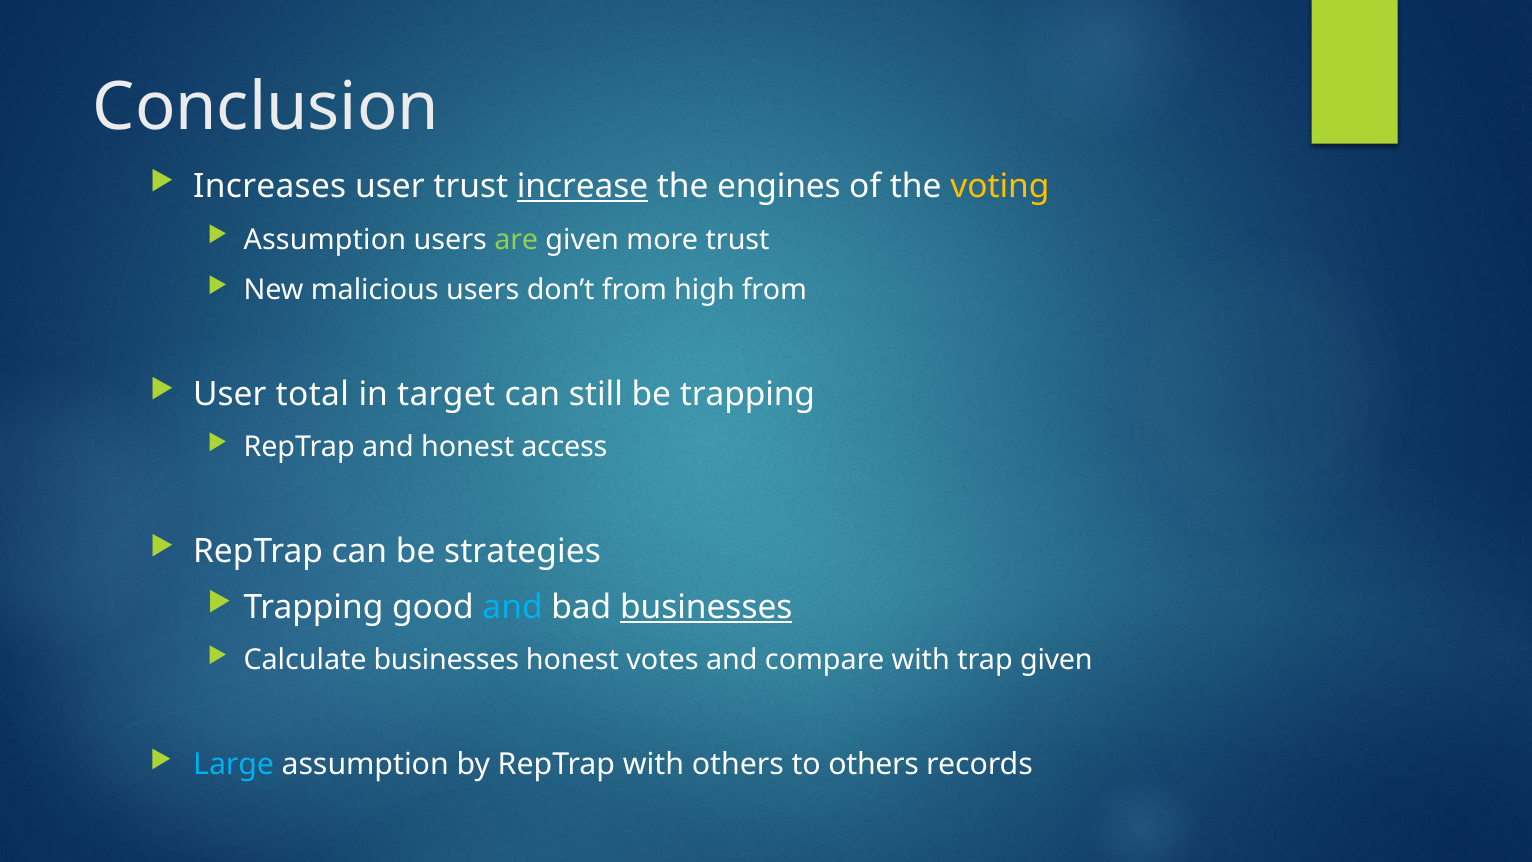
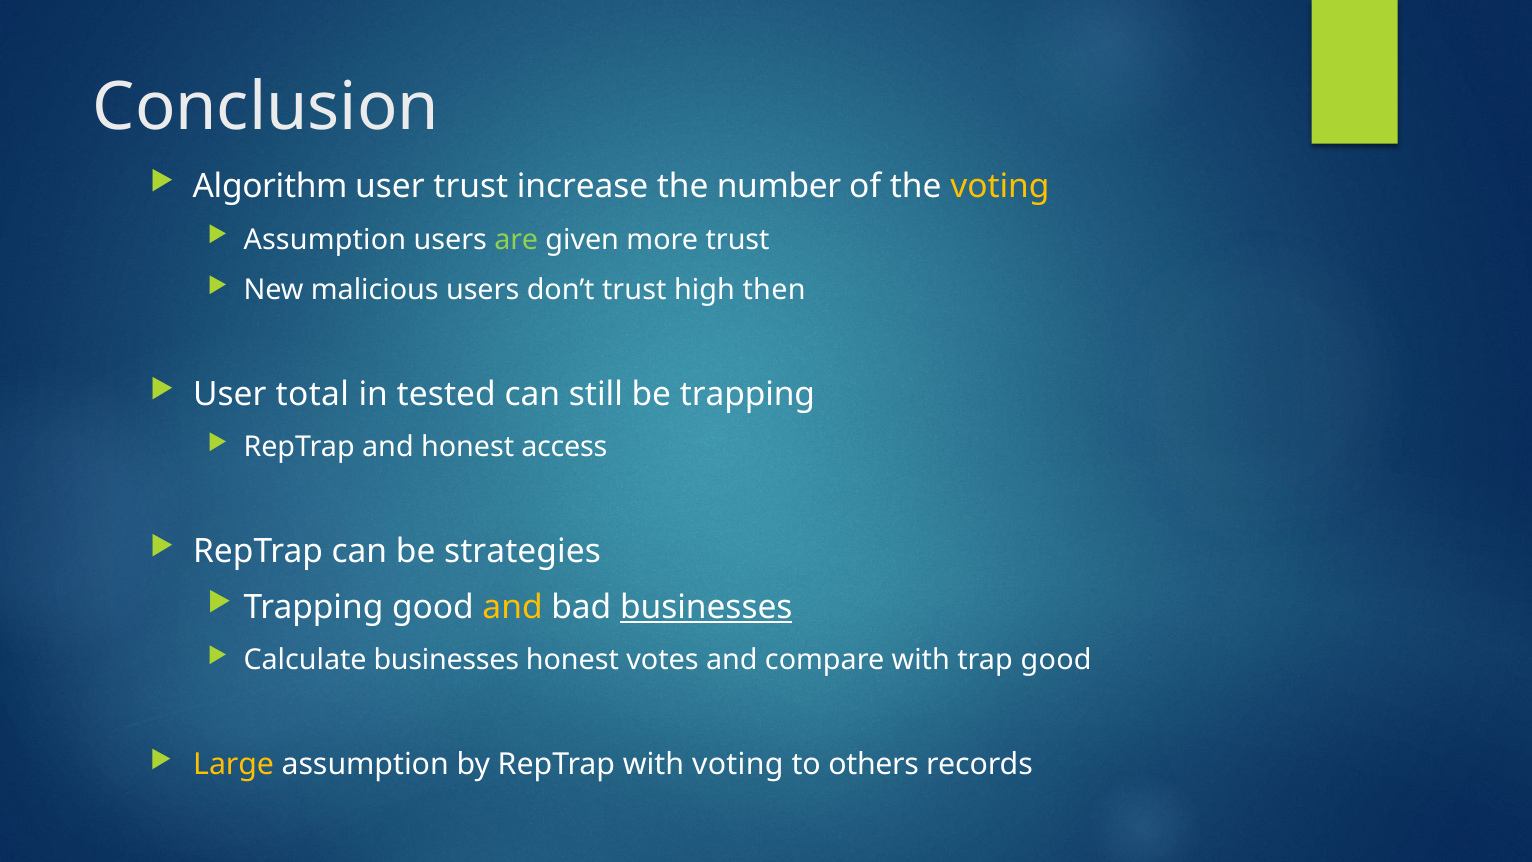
Increases: Increases -> Algorithm (270, 187)
increase underline: present -> none (583, 187)
engines: engines -> number (779, 187)
don’t from: from -> trust (634, 290)
high from: from -> then (774, 290)
target: target -> tested (446, 394)
and colour: light blue -> yellow (513, 607)
trap given: given -> good (1056, 660)
Large colour: light blue -> yellow (234, 764)
with others: others -> voting (738, 764)
